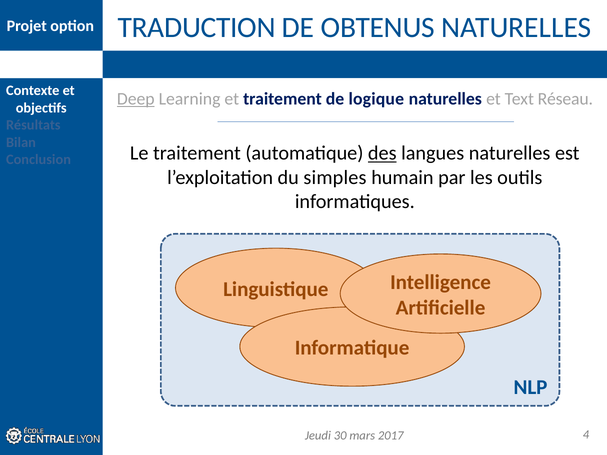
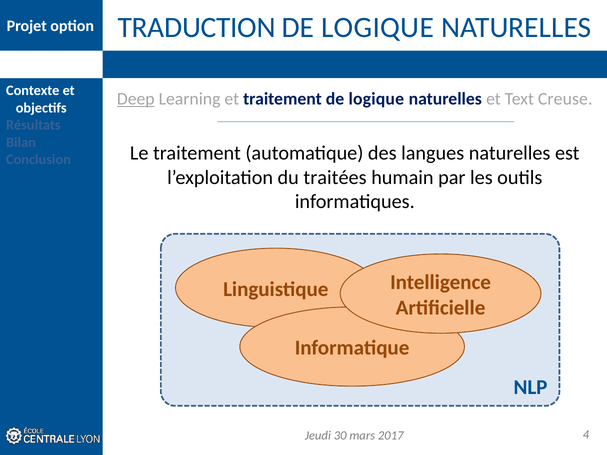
OBTENUS: OBTENUS -> LOGIQUE (378, 27)
Réseau: Réseau -> Creuse (565, 99)
des underline: present -> none (382, 153)
simples: simples -> traitées (335, 178)
